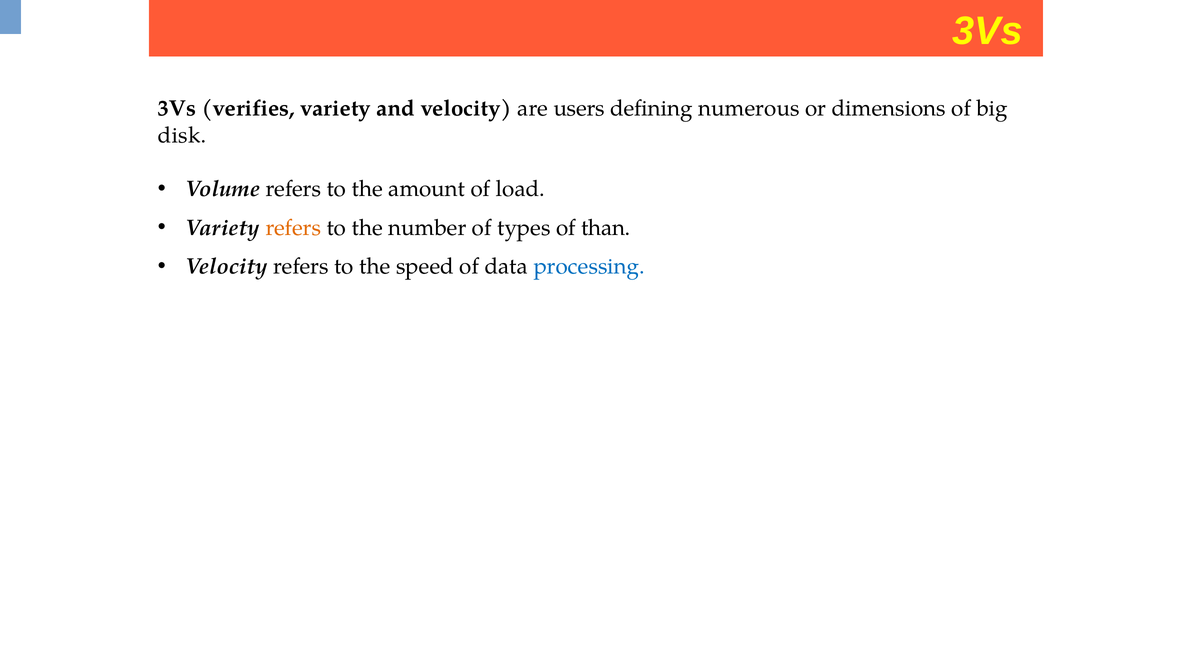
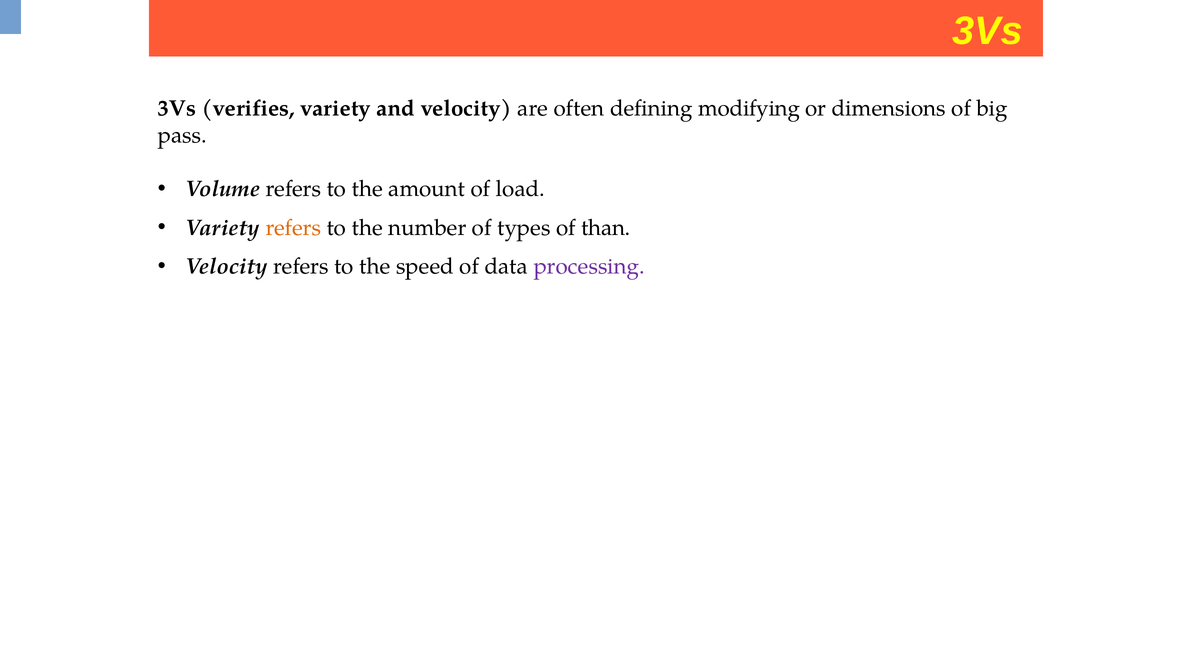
users: users -> often (579, 109)
numerous: numerous -> modifying (749, 109)
disk: disk -> pass (182, 135)
processing colour: blue -> purple (589, 267)
